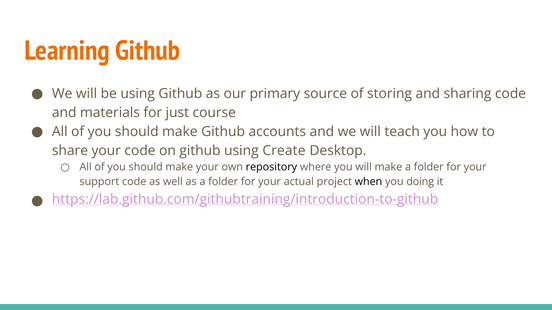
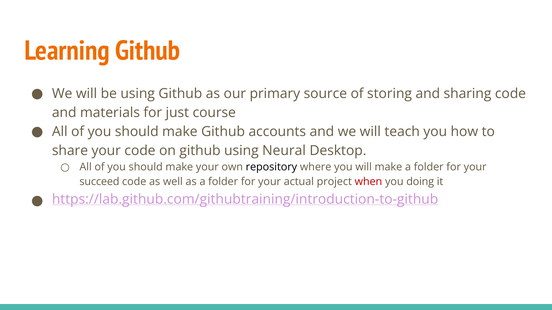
Create: Create -> Neural (284, 151)
support: support -> succeed (99, 182)
when colour: black -> red (368, 182)
